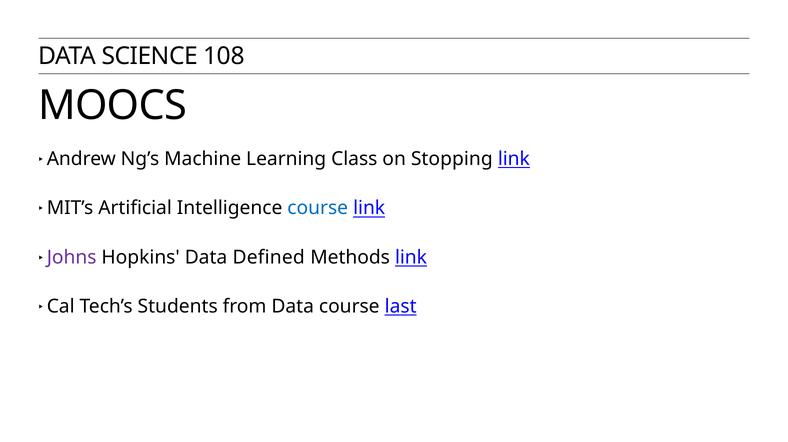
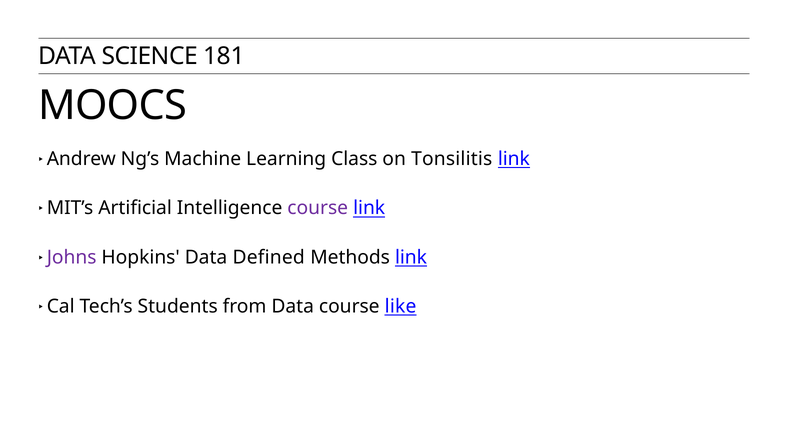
108: 108 -> 181 (224, 56)
Stopping: Stopping -> Tonsilitis (452, 159)
course colour: blue -> purple (318, 208)
last: last -> like (401, 307)
